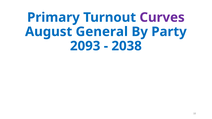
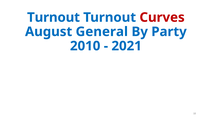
Primary: Primary -> Turnout (54, 17)
Curves colour: purple -> red (162, 17)
2093: 2093 -> 2010 (85, 46)
2038: 2038 -> 2021 (127, 46)
